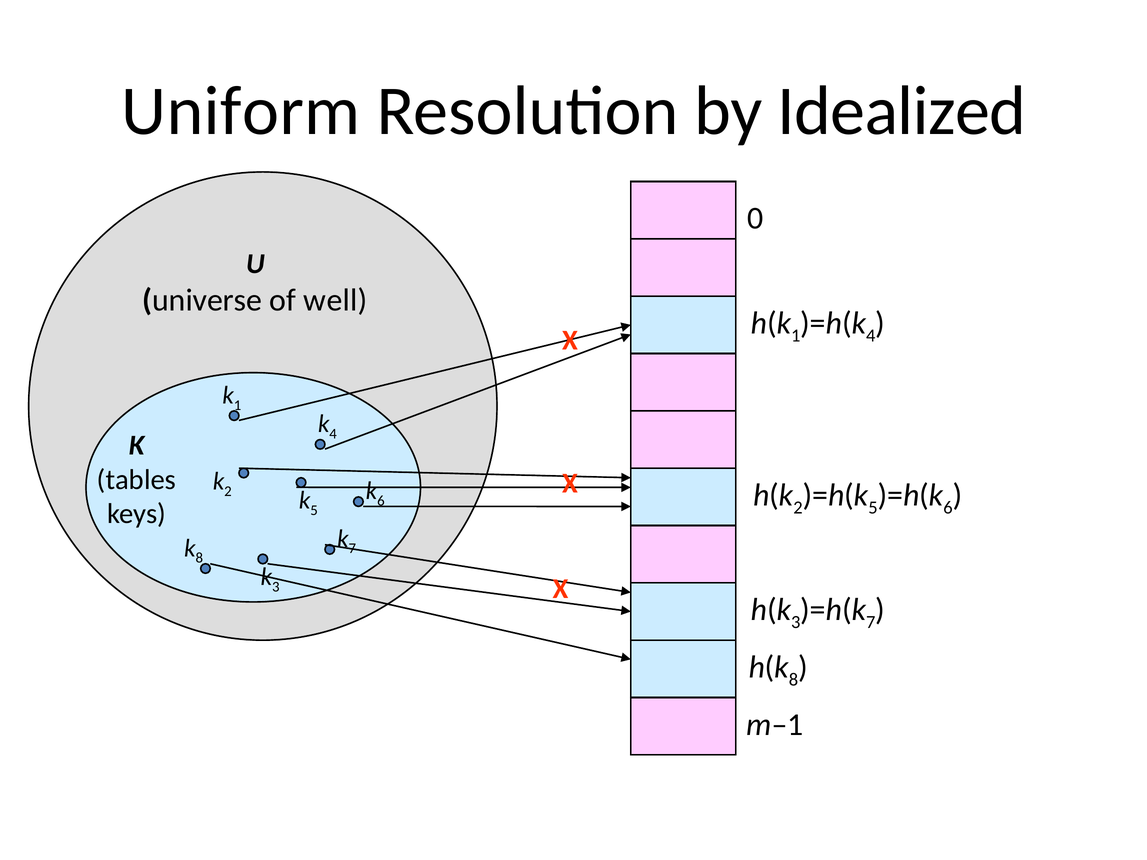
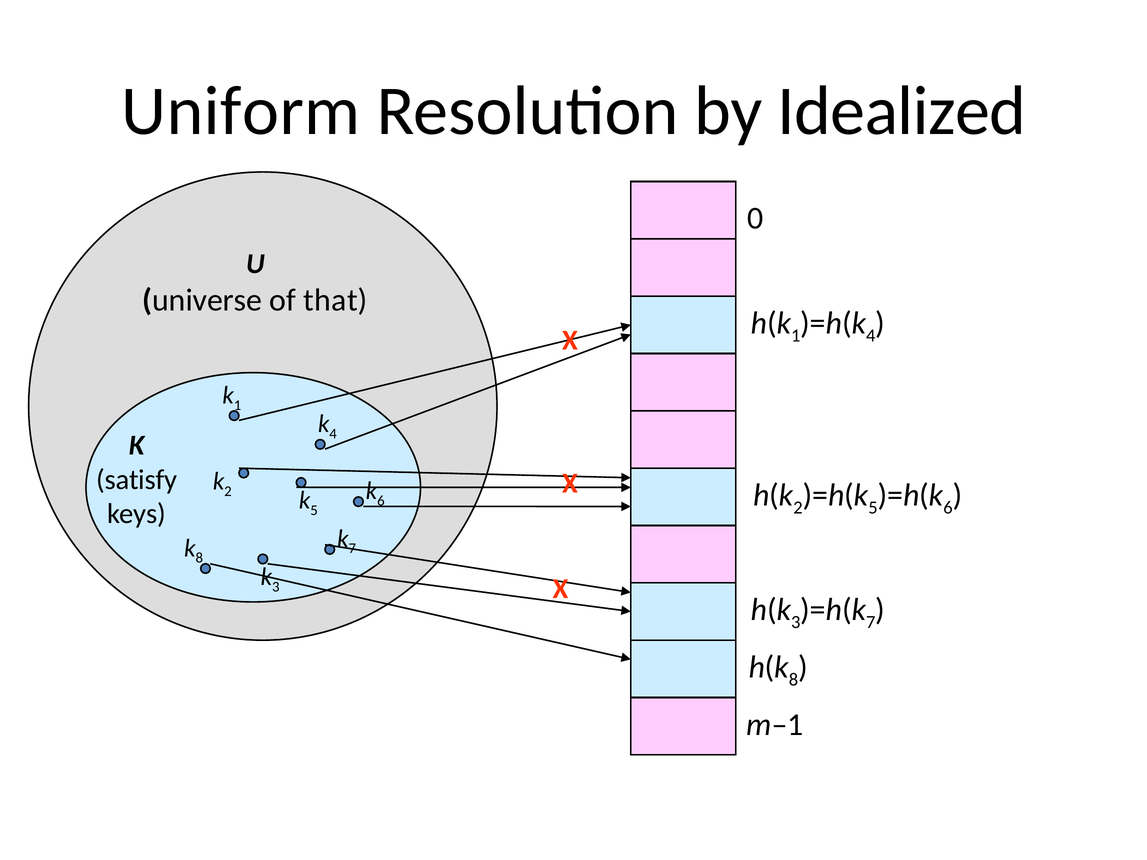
well: well -> that (336, 300)
tables: tables -> satisfy (137, 480)
